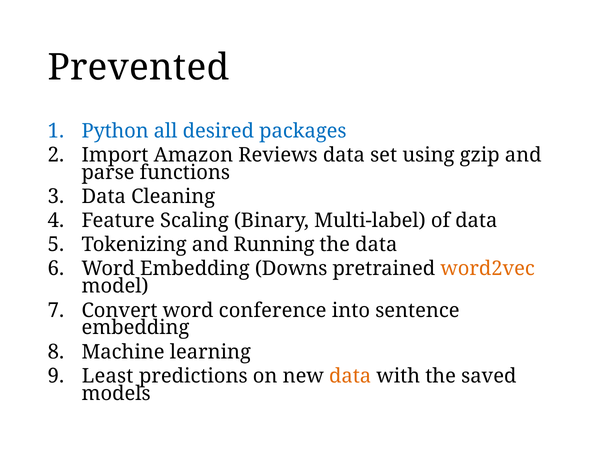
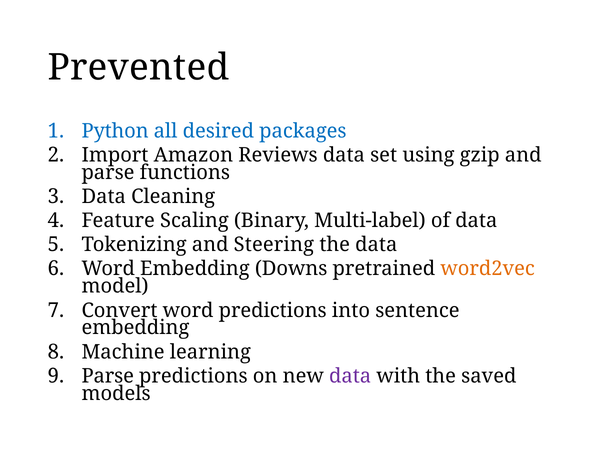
Running: Running -> Steering (274, 245)
word conference: conference -> predictions (273, 310)
Least: Least -> Parse (108, 376)
data colour: orange -> purple (350, 376)
